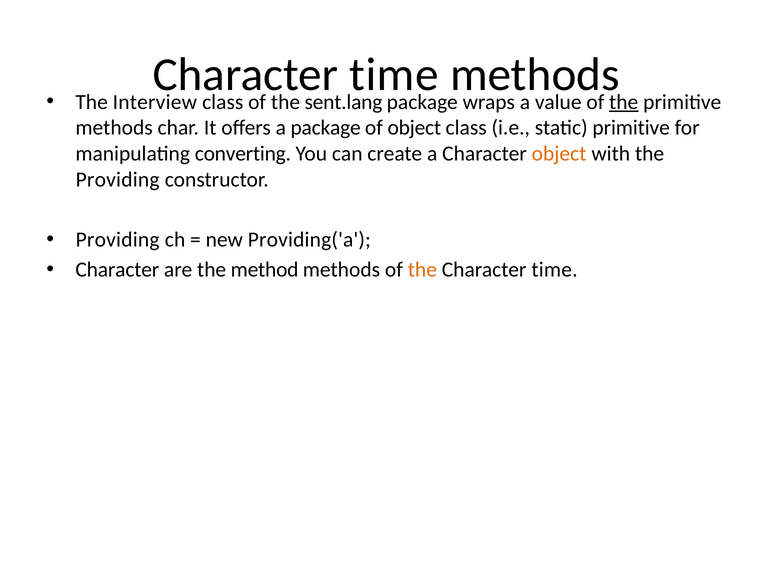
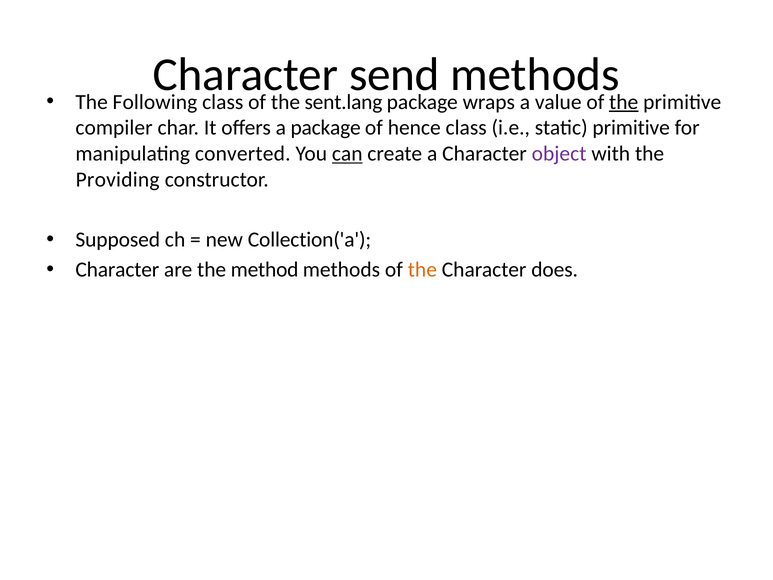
time: time -> send (394, 75)
Interview: Interview -> Following (155, 102)
methods: methods -> compiler (114, 128)
of object: object -> hence (414, 128)
converting: converting -> converted (243, 154)
can underline: none -> present (347, 154)
object colour: orange -> purple (559, 154)
Providing: Providing -> Supposed (118, 240)
Providing('a: Providing('a -> Collection('a (309, 240)
time: time -> does (555, 270)
